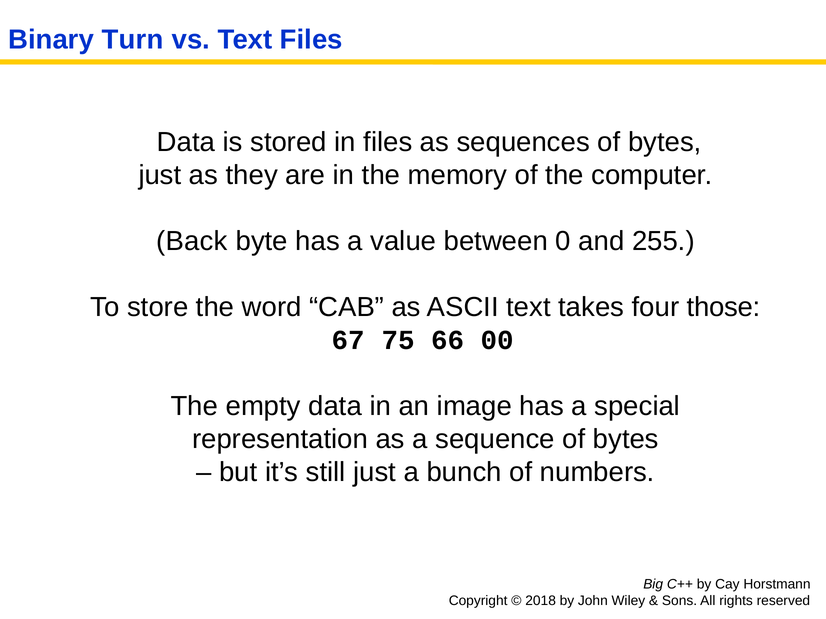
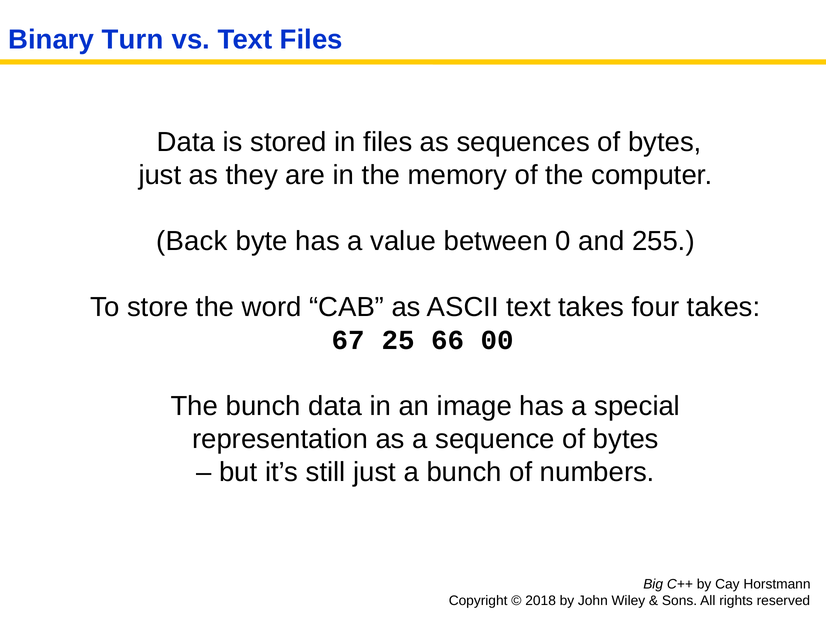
four those: those -> takes (724, 307)
75: 75 -> 25 (398, 340)
The empty: empty -> bunch (263, 406)
